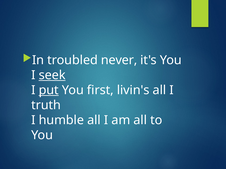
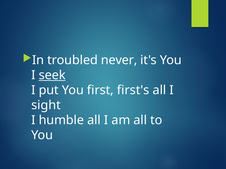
put underline: present -> none (49, 90)
livin's: livin's -> first's (133, 90)
truth: truth -> sight (46, 105)
